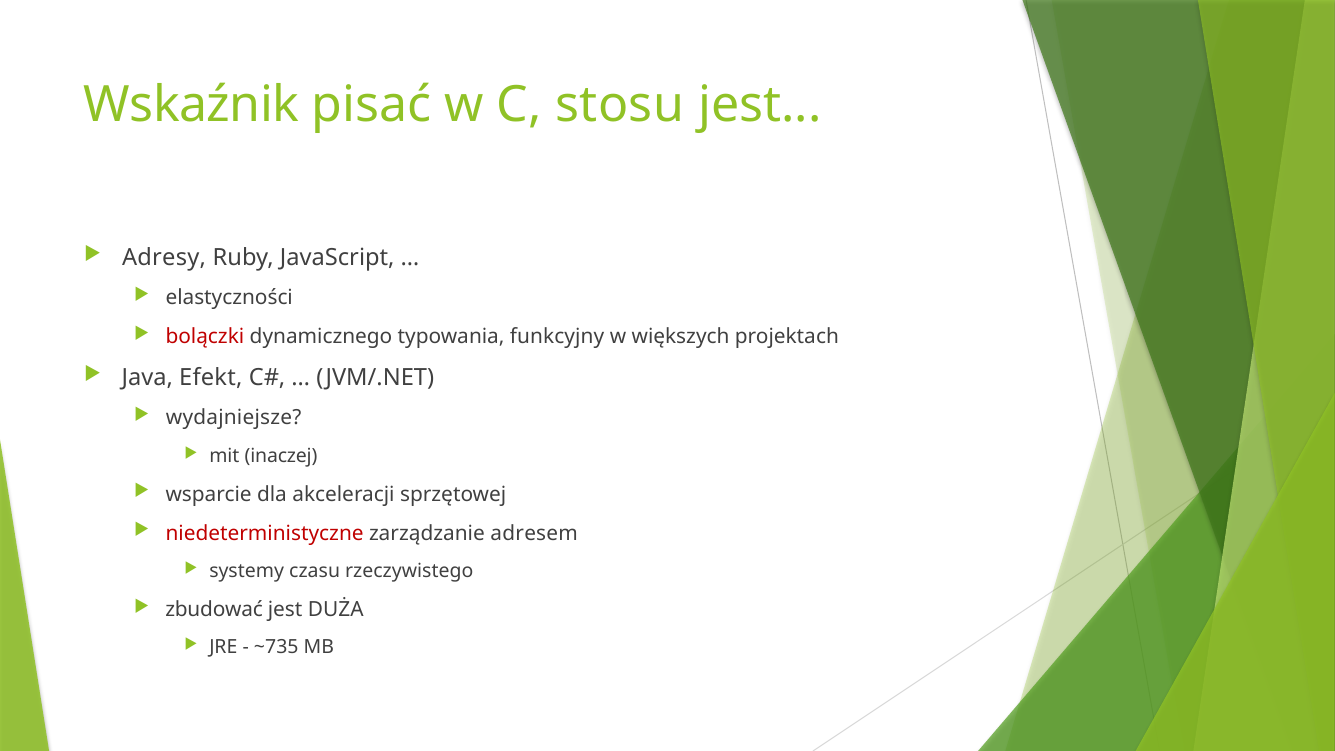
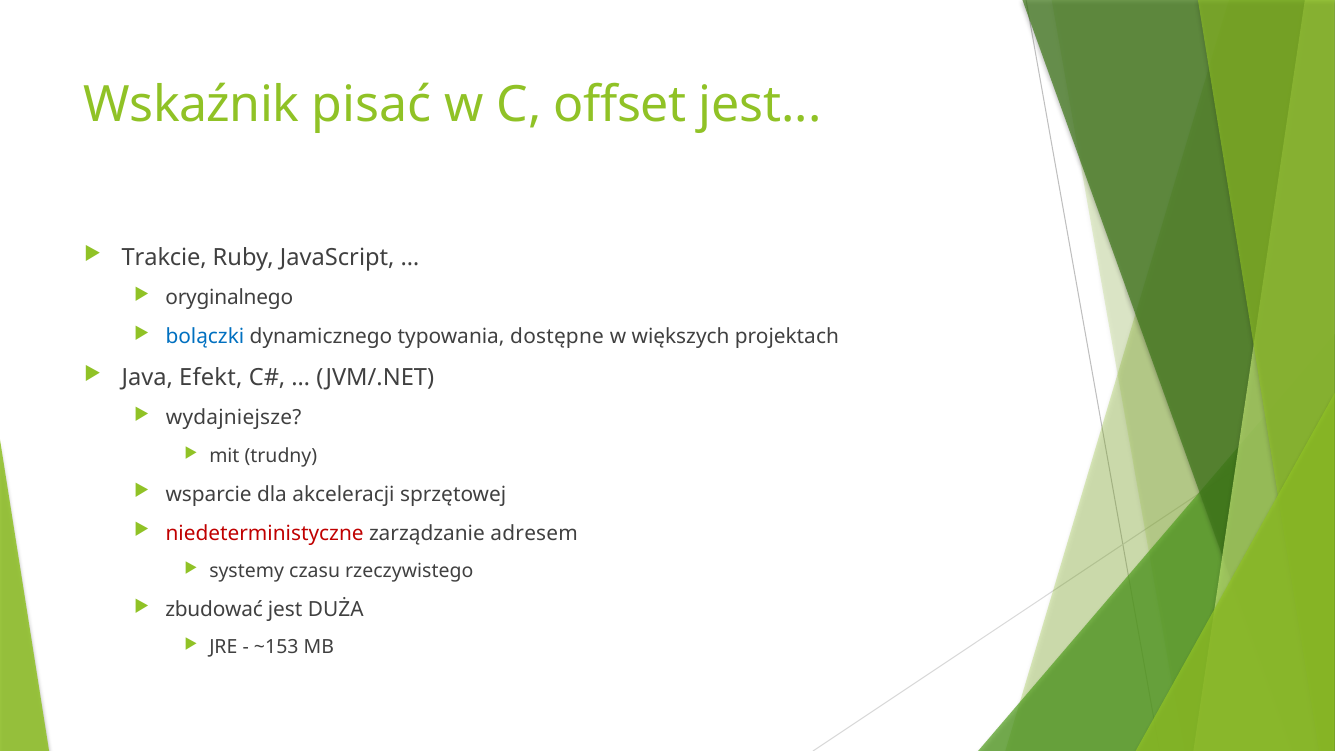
stosu: stosu -> offset (620, 105)
Adresy: Adresy -> Trakcie (164, 257)
elastyczności: elastyczności -> oryginalnego (229, 298)
bolączki colour: red -> blue (205, 337)
funkcyjny: funkcyjny -> dostępne (557, 337)
inaczej: inaczej -> trudny (281, 456)
~735: ~735 -> ~153 (276, 647)
